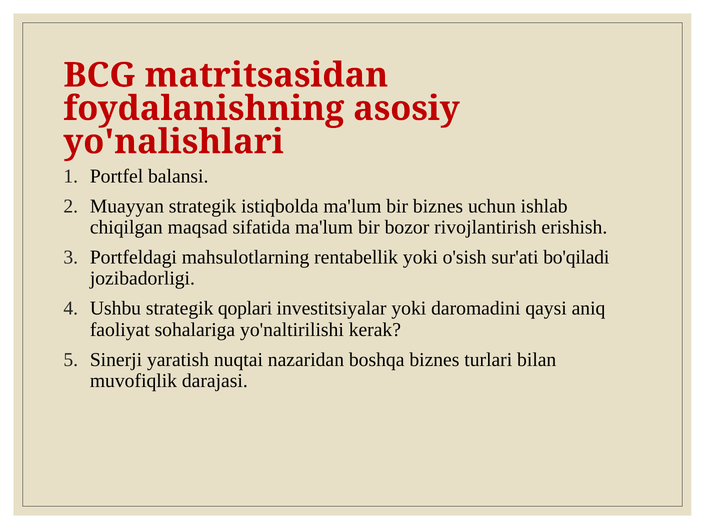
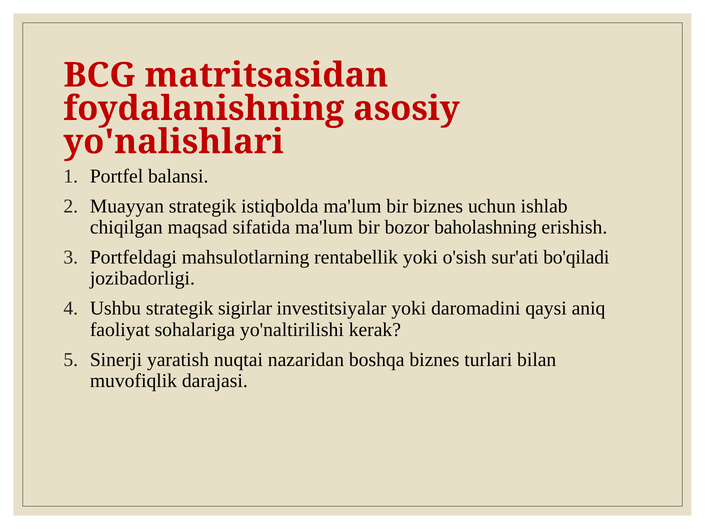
rivojlantirish: rivojlantirish -> baholashning (486, 227)
qoplari: qoplari -> sigirlar (245, 308)
